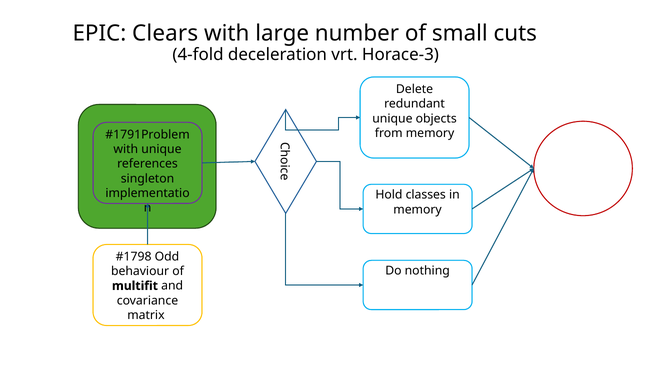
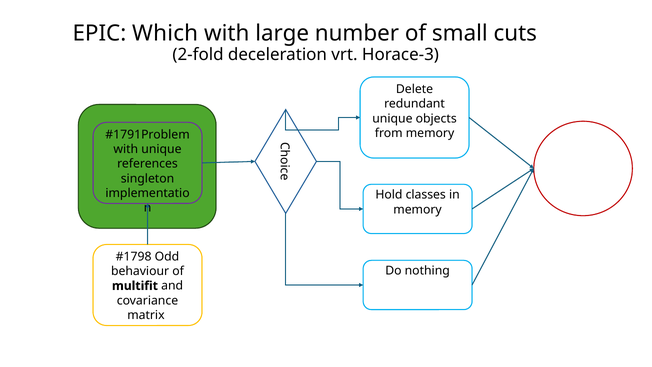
Clears: Clears -> Which (165, 34)
4-fold: 4-fold -> 2-fold (198, 55)
